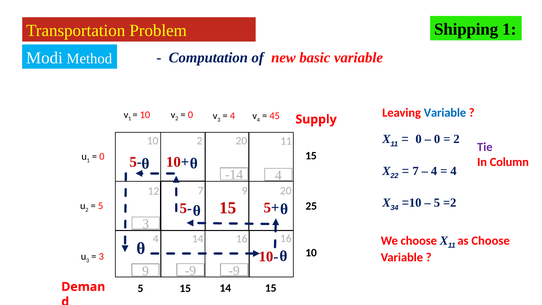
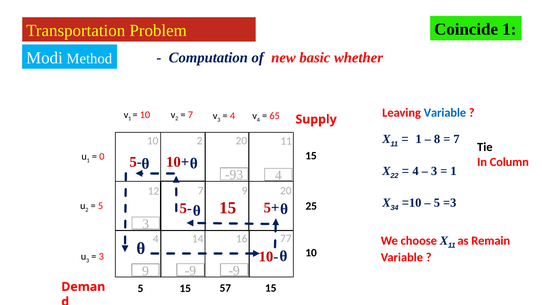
Shipping: Shipping -> Coincide (466, 29)
basic variable: variable -> whether (358, 58)
0: 0 -> 7 (190, 115)
45: 45 -> 65 (275, 116)
0: 0 -> 1 (419, 139)
0: 0 -> 8 (437, 139)
2: 2 -> 7 (457, 139)
Tie colour: purple -> black (485, 147)
7: 7 -> 4 (416, 171)
4: 4 -> 3 (434, 171)
4: 4 -> 1 (454, 171)
-14: -14 -> -93 (234, 175)
=2: =2 -> =3 (450, 203)
14 16: 16 -> 77 (286, 238)
as Choose: Choose -> Remain (491, 240)
15 14: 14 -> 57 (225, 288)
